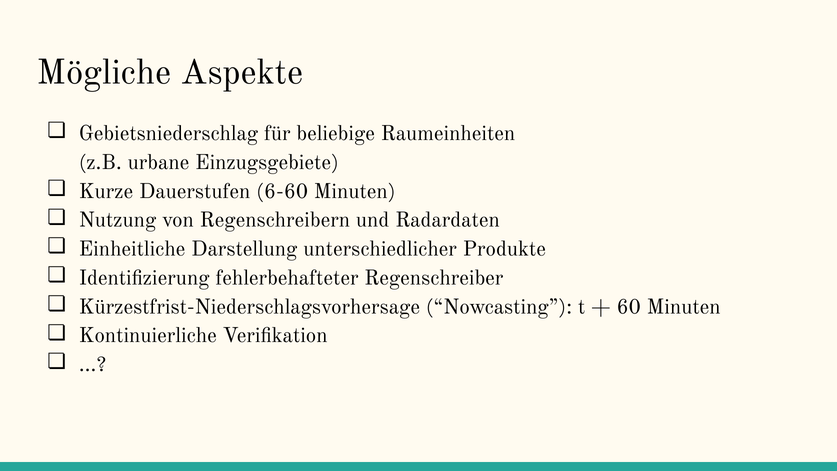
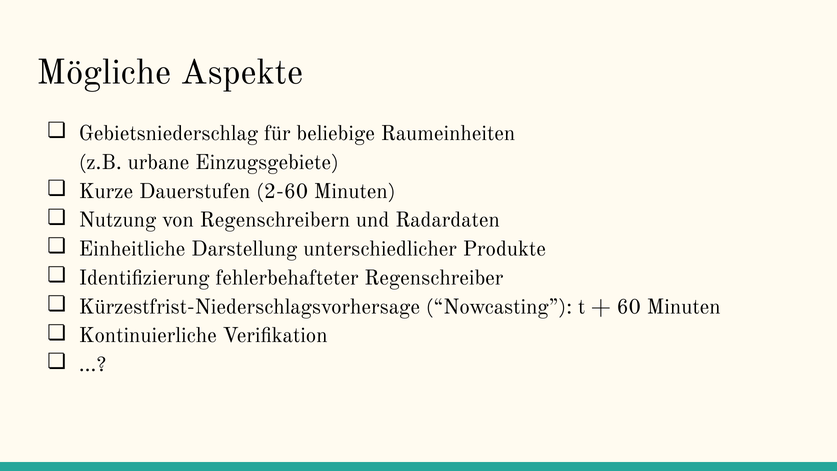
6-60: 6-60 -> 2-60 (282, 191)
